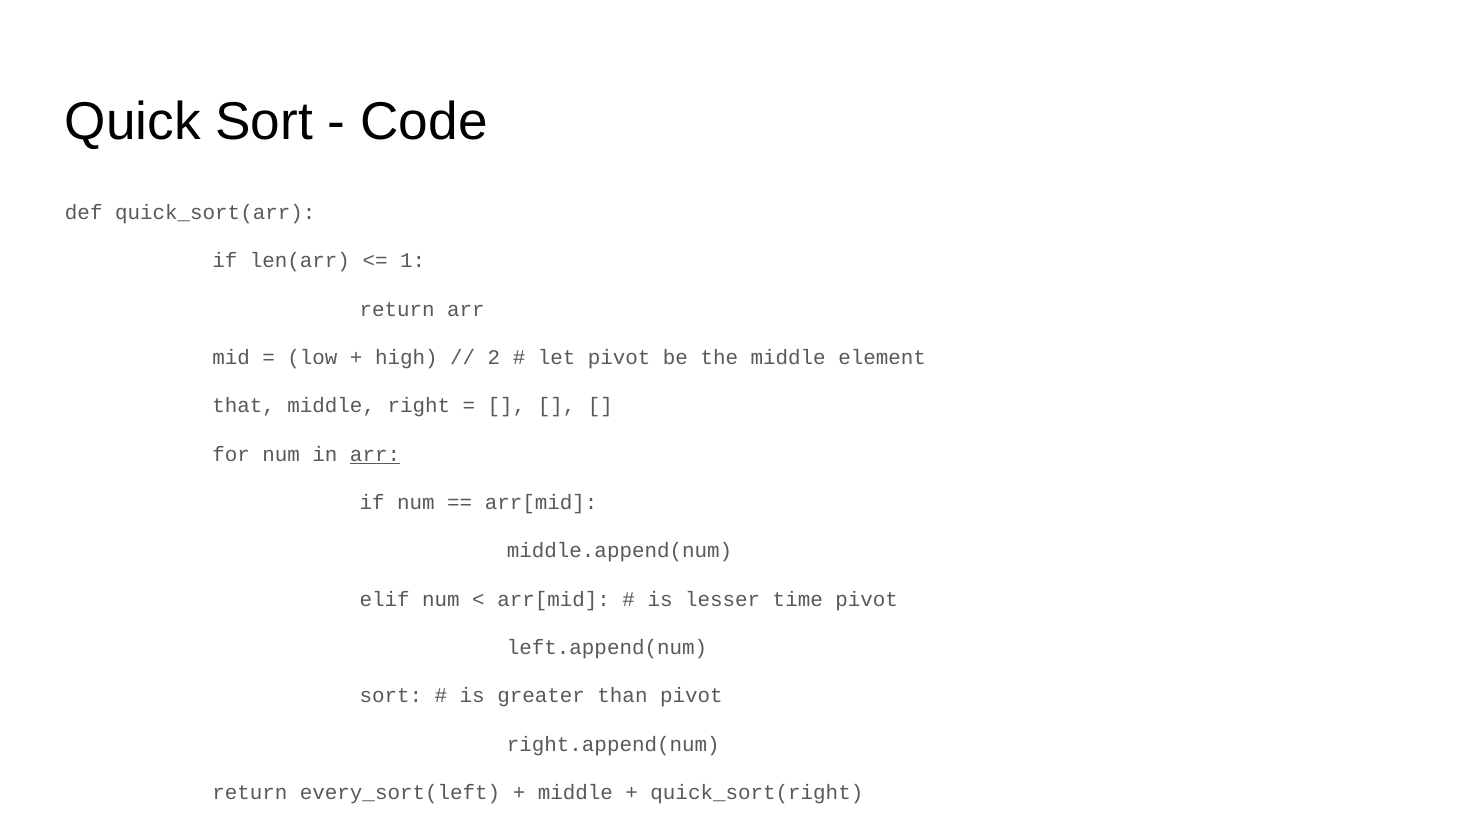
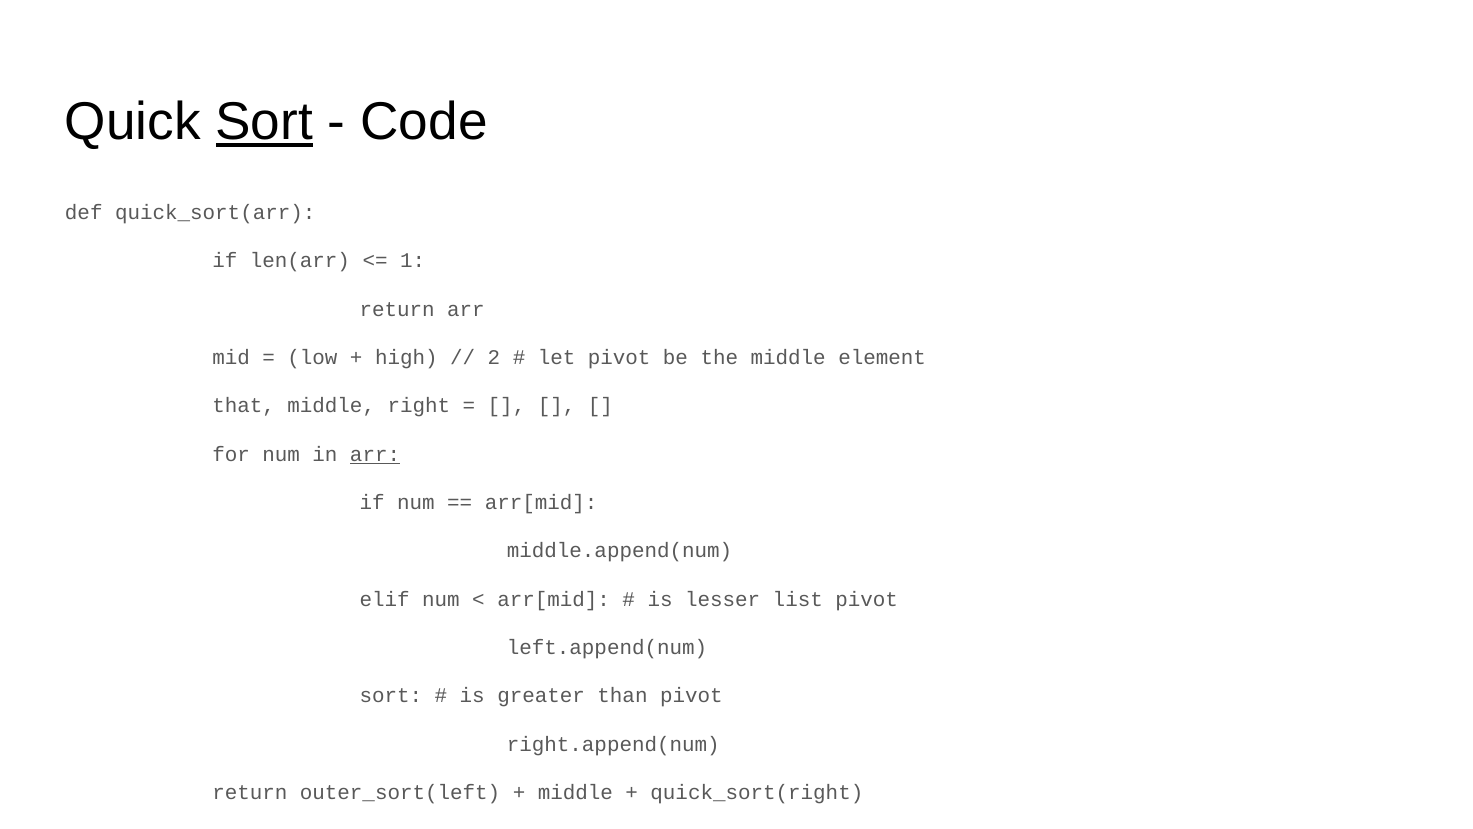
Sort underline: none -> present (264, 122)
time: time -> list (798, 599)
every_sort(left: every_sort(left -> outer_sort(left (400, 792)
